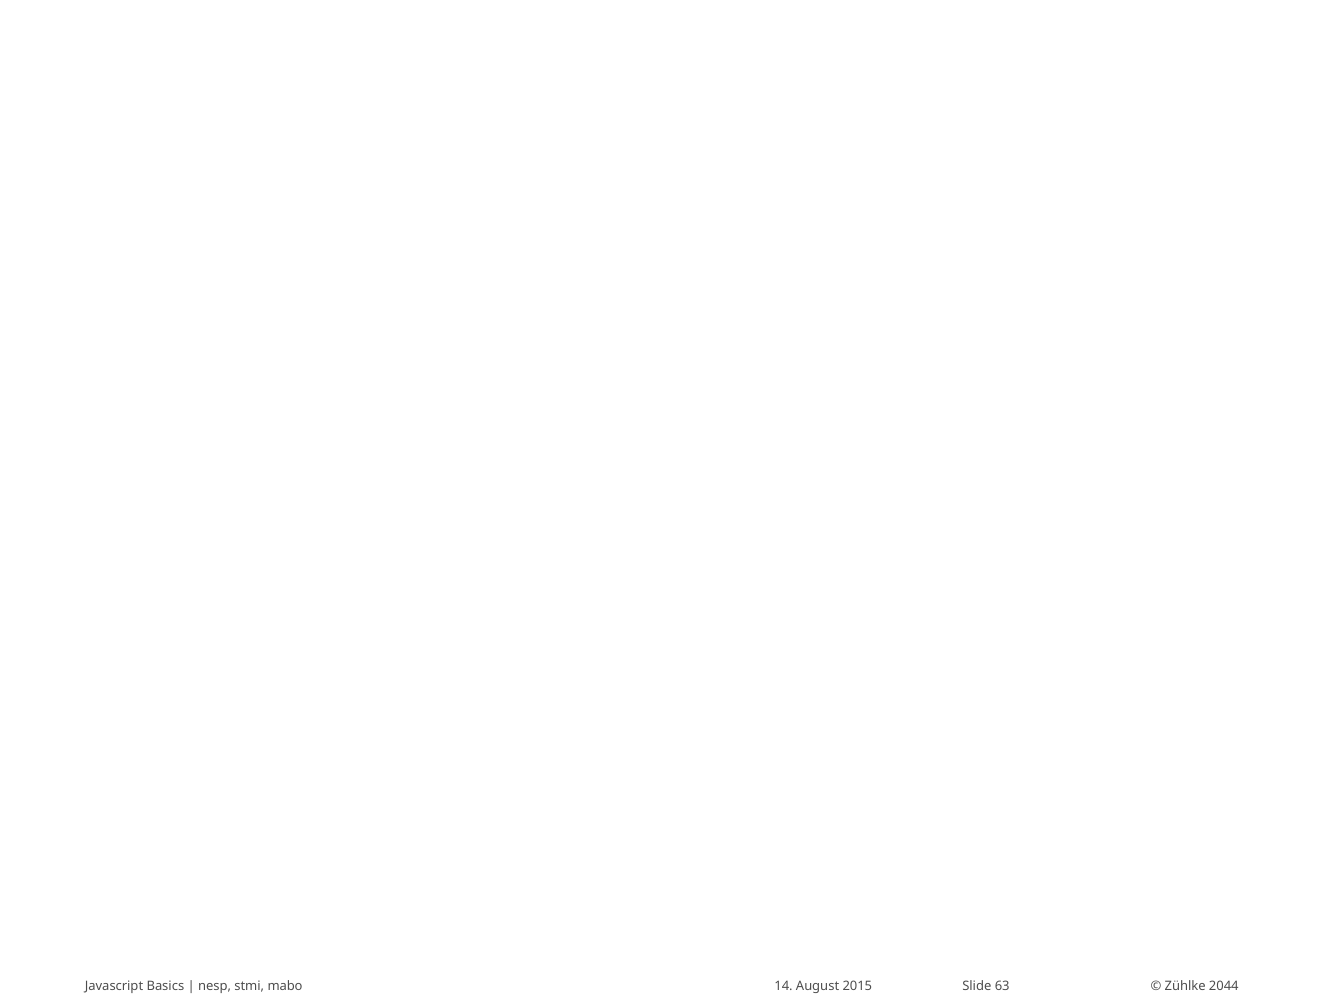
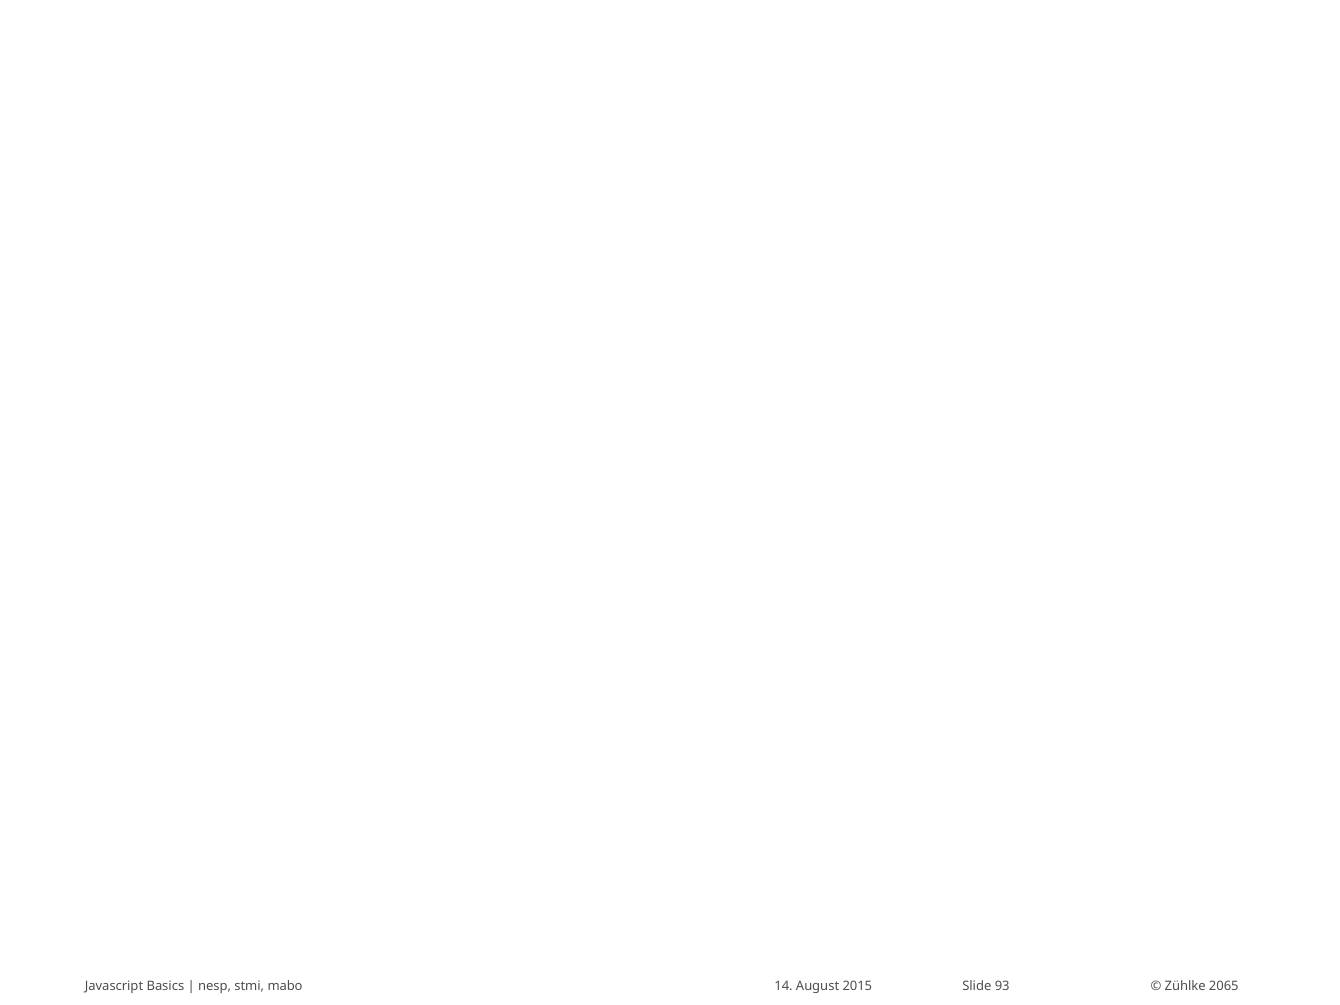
63: 63 -> 93 (1002, 987)
2044: 2044 -> 2065 (1224, 987)
